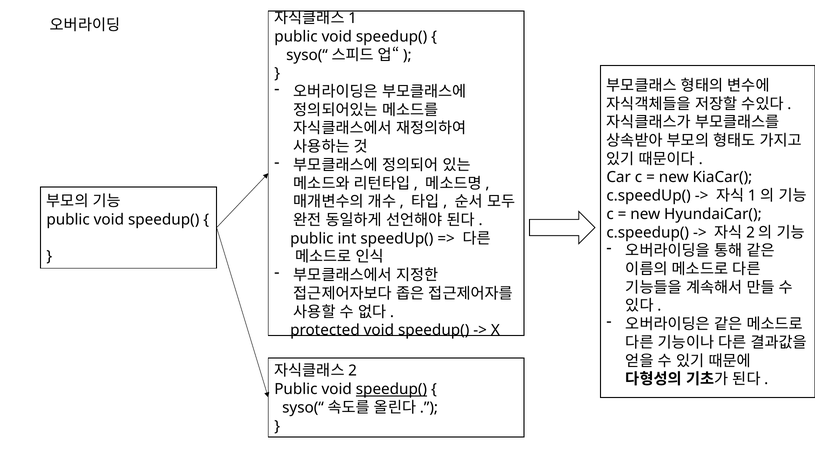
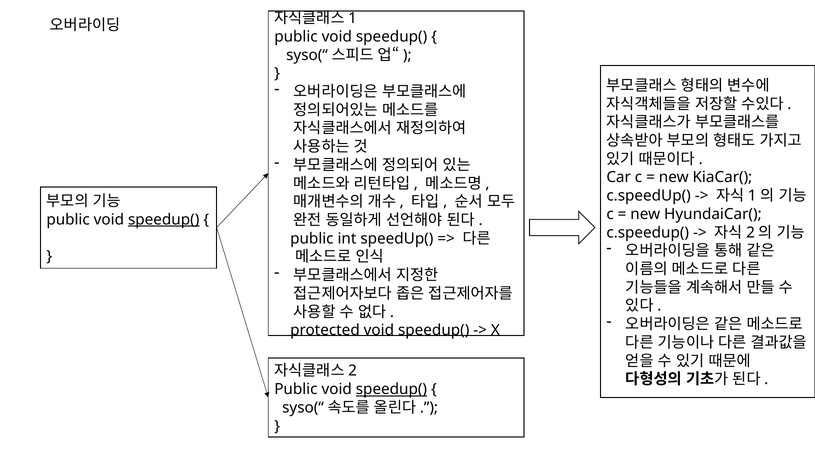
speedup( underline: none -> present (164, 219)
